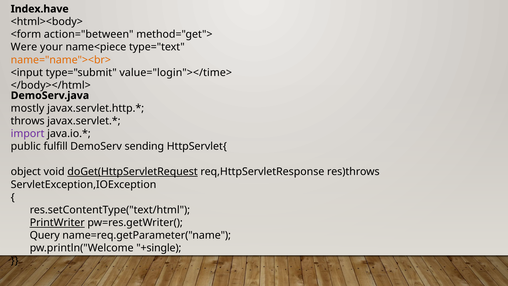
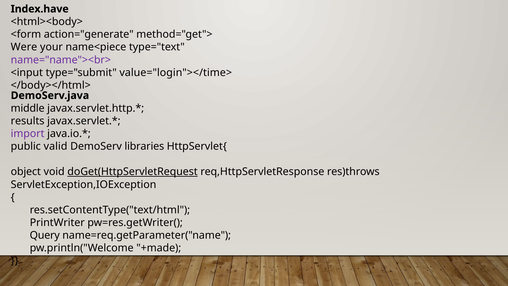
action="between: action="between -> action="generate (89, 34)
name="name"><br> colour: orange -> purple (61, 60)
mostly: mostly -> middle (28, 108)
throws: throws -> results (28, 121)
fulfill: fulfill -> valid (56, 146)
sending: sending -> libraries (144, 146)
PrintWriter underline: present -> none (57, 222)
+single: +single -> +made (159, 248)
